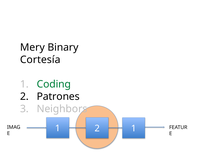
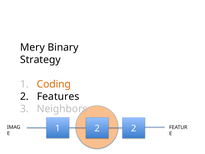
Cortesía: Cortesía -> Strategy (40, 60)
Coding colour: green -> orange (54, 84)
Patrones: Patrones -> Features (58, 96)
2 1: 1 -> 2 (134, 128)
